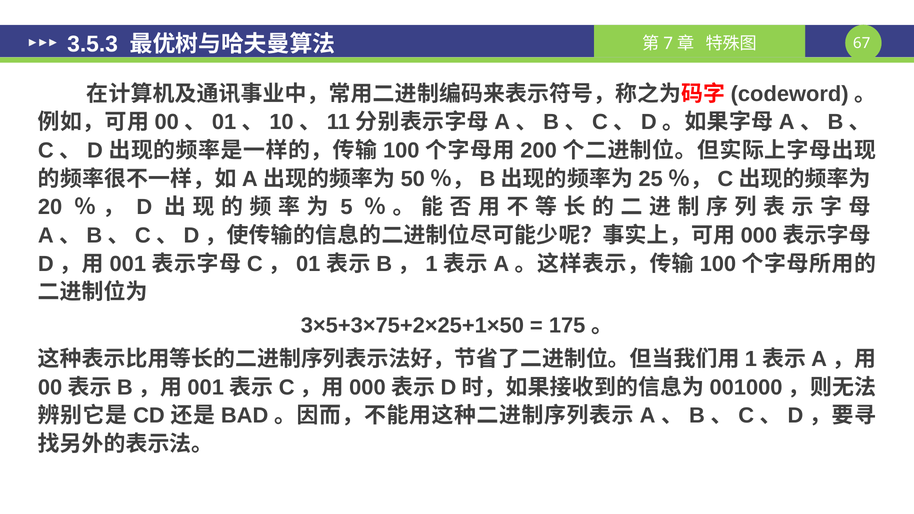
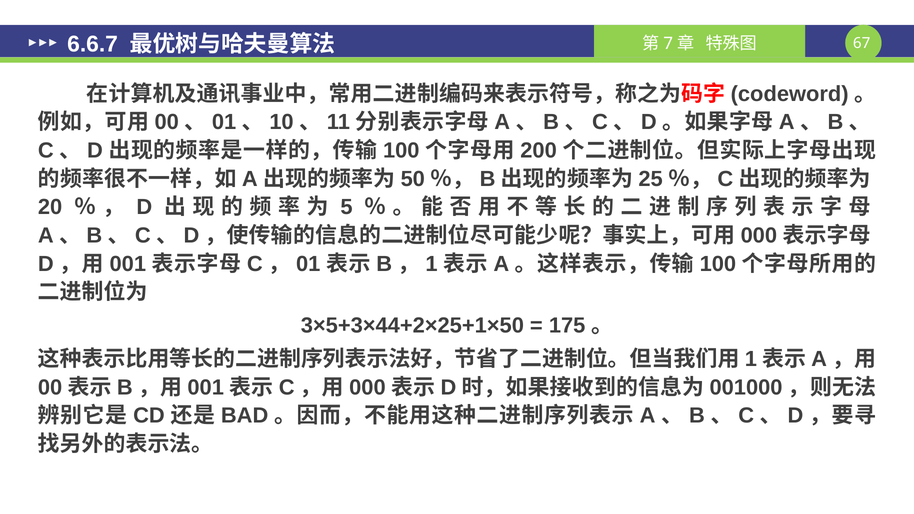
3.5.3: 3.5.3 -> 6.6.7 (93, 44)
3×5+3×75+2×25+1×50: 3×5+3×75+2×25+1×50 -> 3×5+3×44+2×25+1×50 (412, 326)
